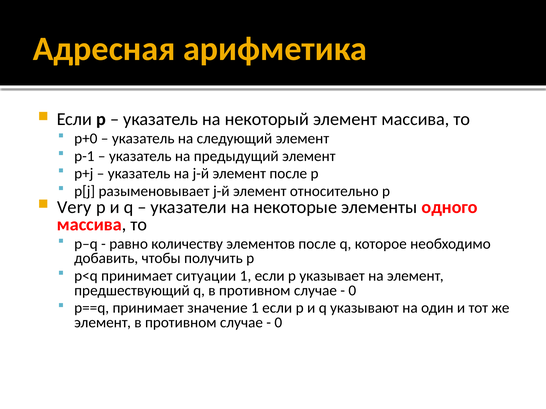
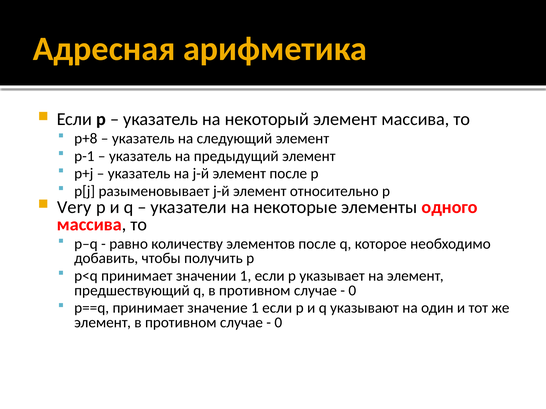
p+0: p+0 -> p+8 (86, 139)
ситуации: ситуации -> значении (206, 276)
